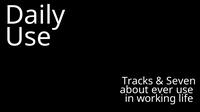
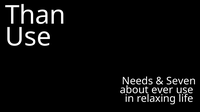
Daily: Daily -> Than (35, 15)
Tracks: Tracks -> Needs (137, 81)
working: working -> relaxing (156, 99)
